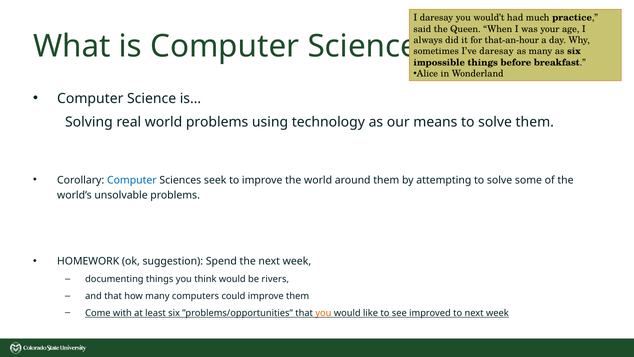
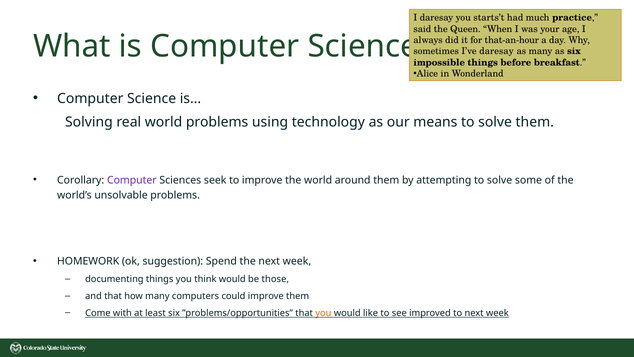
would’t: would’t -> starts’t (489, 18)
Computer colour: blue -> purple (132, 180)
rivers: rivers -> those (275, 279)
